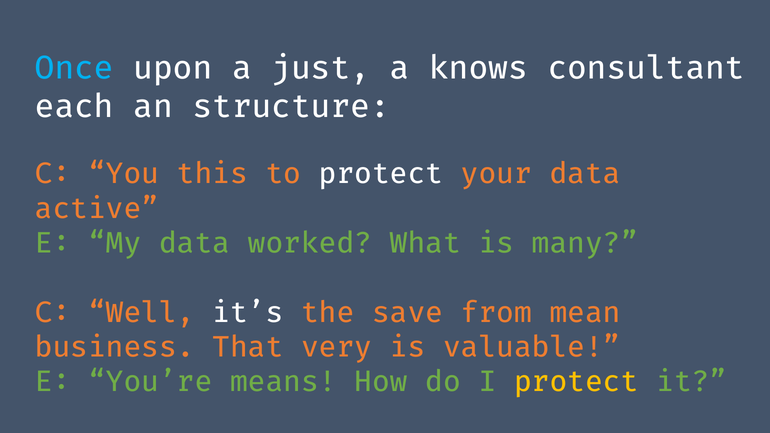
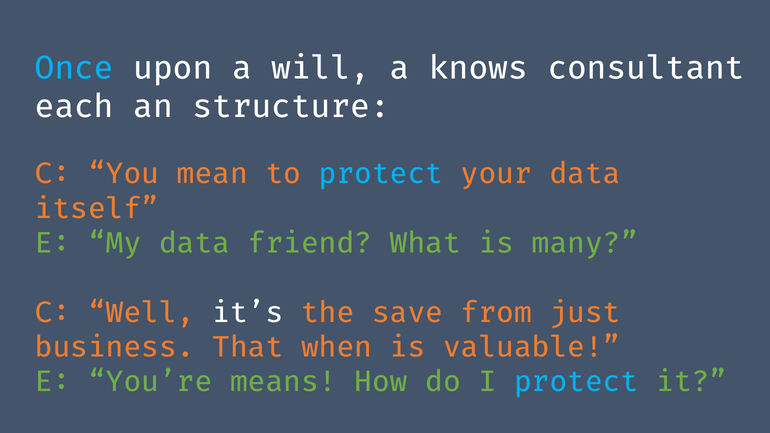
just: just -> will (321, 68)
this: this -> mean (212, 174)
protect colour: white -> light blue (381, 174)
active: active -> itself (97, 209)
worked: worked -> friend (310, 243)
mean: mean -> just (585, 313)
very: very -> when (337, 347)
protect colour: yellow -> light blue (576, 382)
